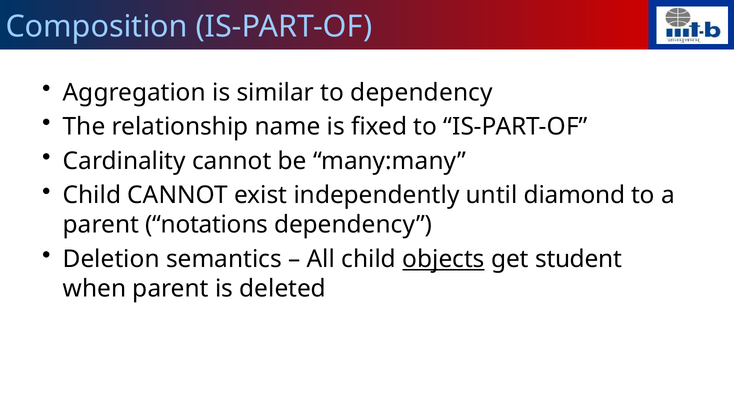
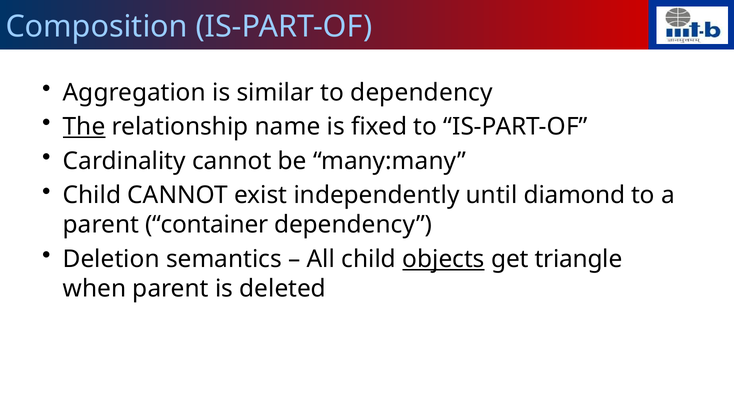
The underline: none -> present (84, 127)
notations: notations -> container (207, 225)
student: student -> triangle (579, 259)
